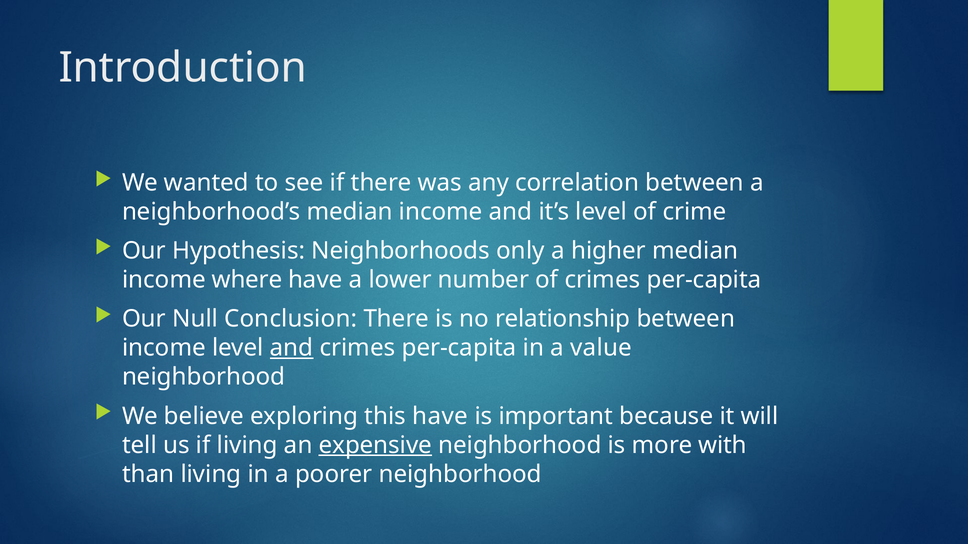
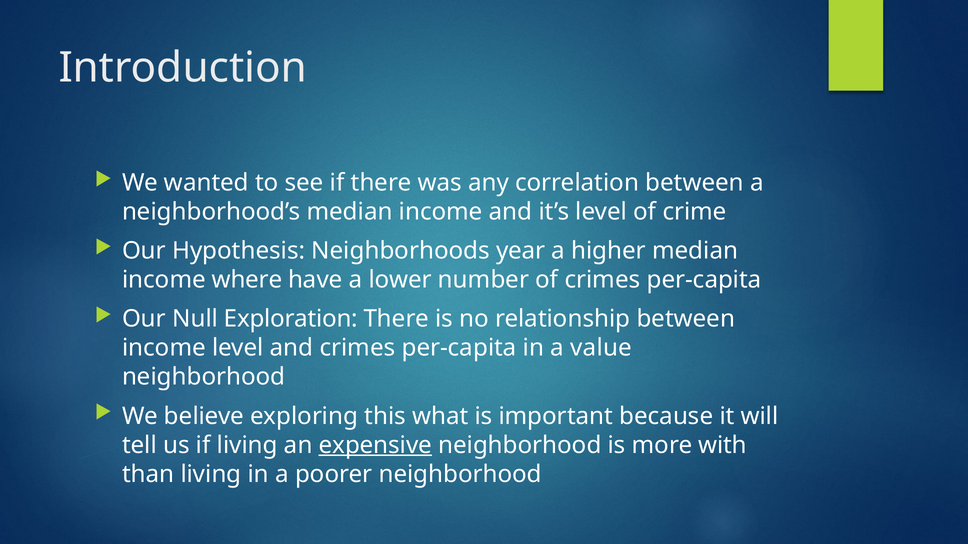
only: only -> year (521, 251)
Conclusion: Conclusion -> Exploration (291, 319)
and underline: present -> none (292, 348)
this have: have -> what (440, 416)
